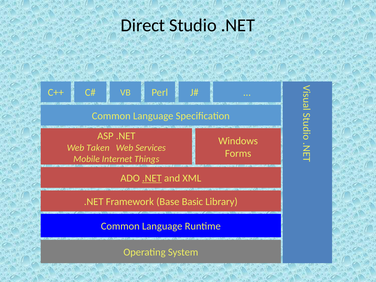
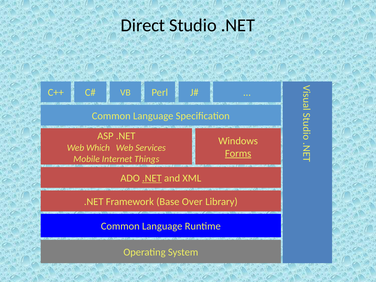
Taken: Taken -> Which (98, 148)
Forms underline: none -> present (238, 153)
Basic: Basic -> Over (192, 202)
